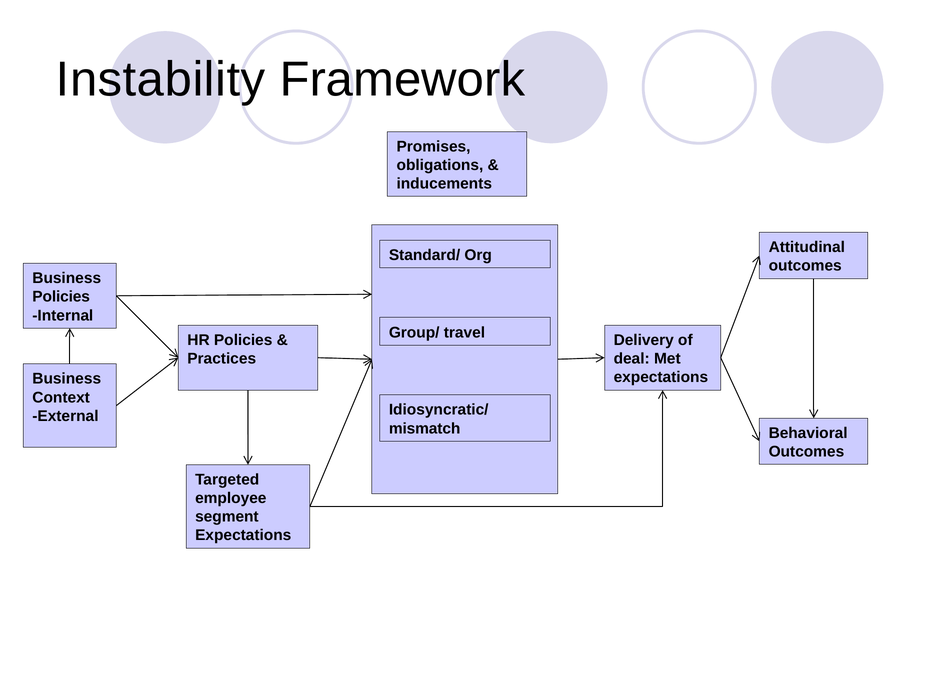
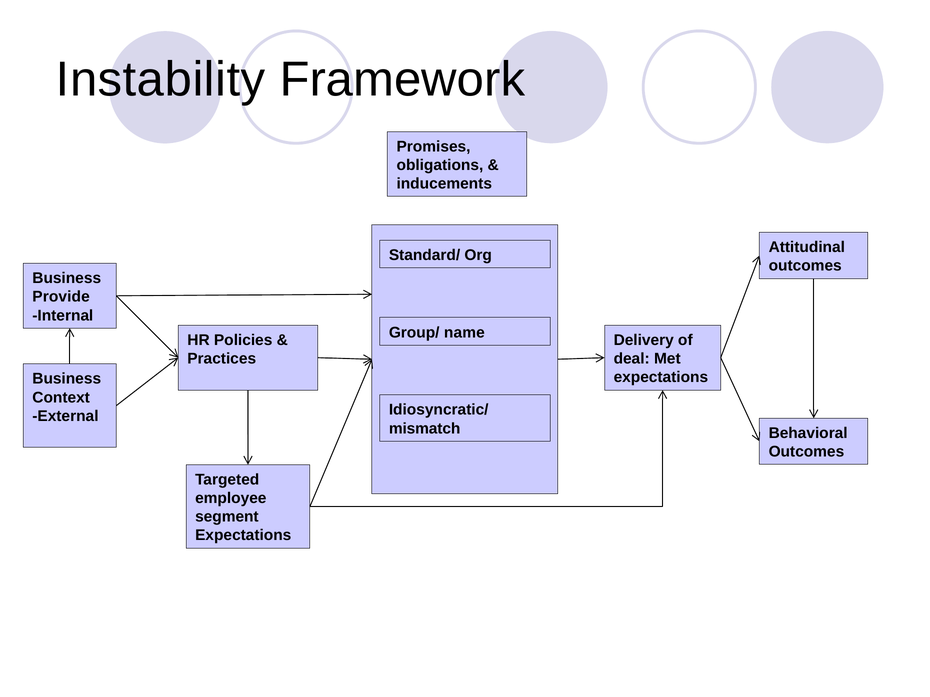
Policies: Policies -> Provide (61, 297)
travel: travel -> name (464, 333)
